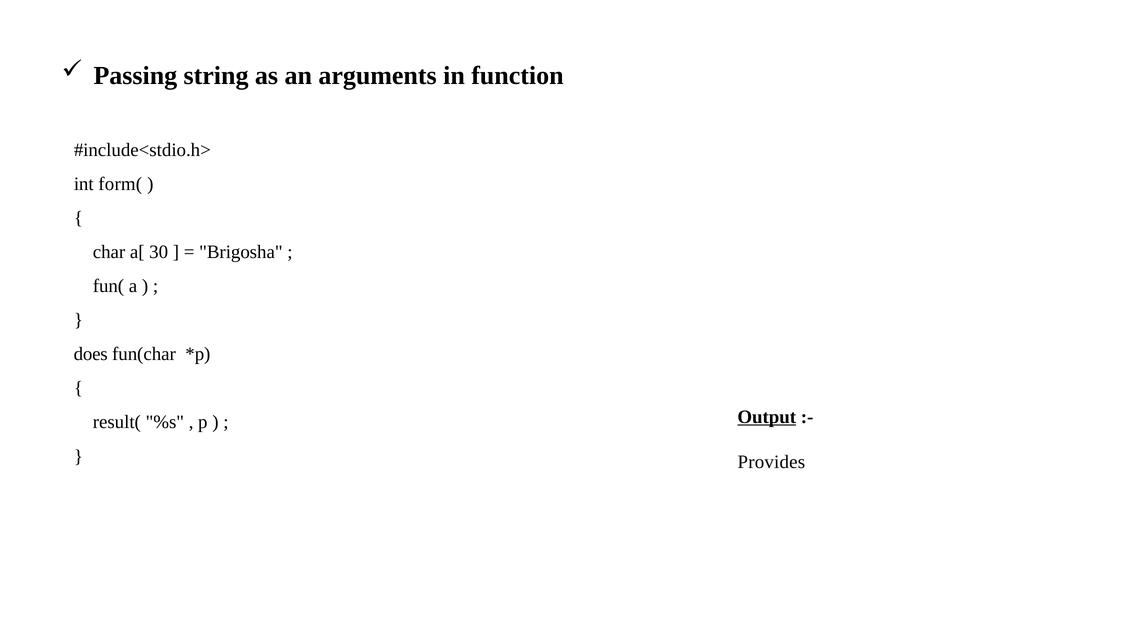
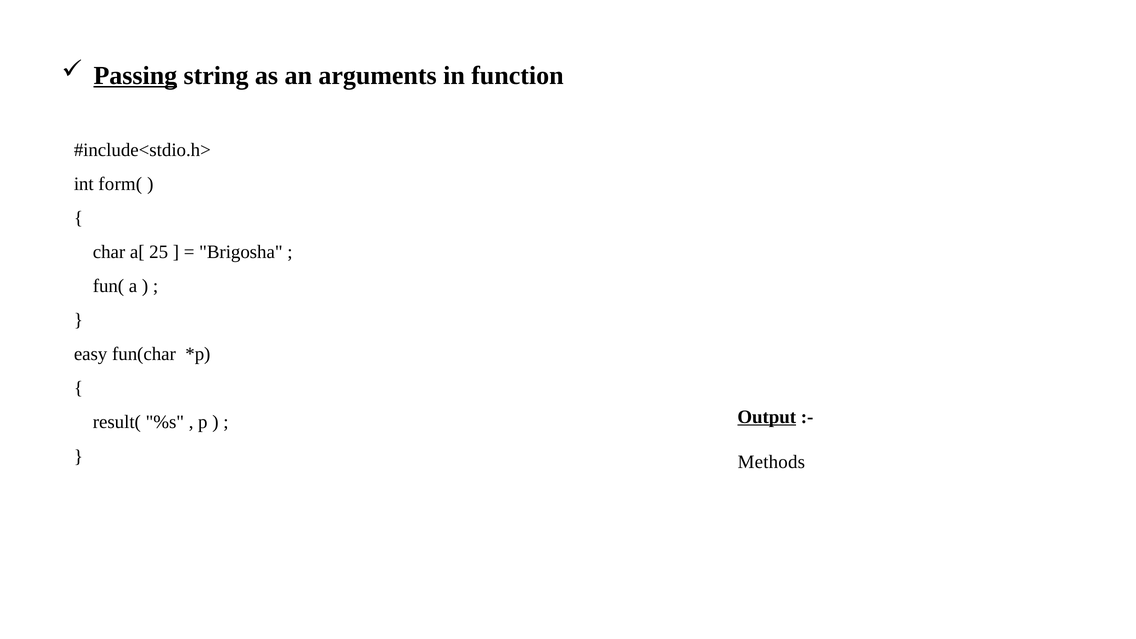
Passing underline: none -> present (135, 75)
30: 30 -> 25 (159, 252)
does: does -> easy (91, 354)
Provides: Provides -> Methods (771, 462)
